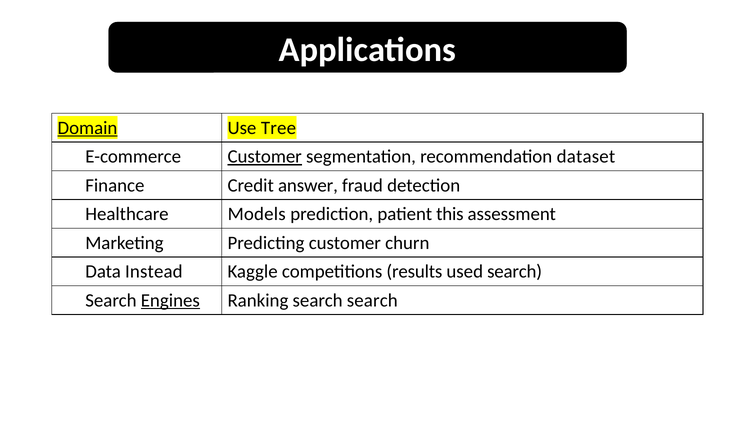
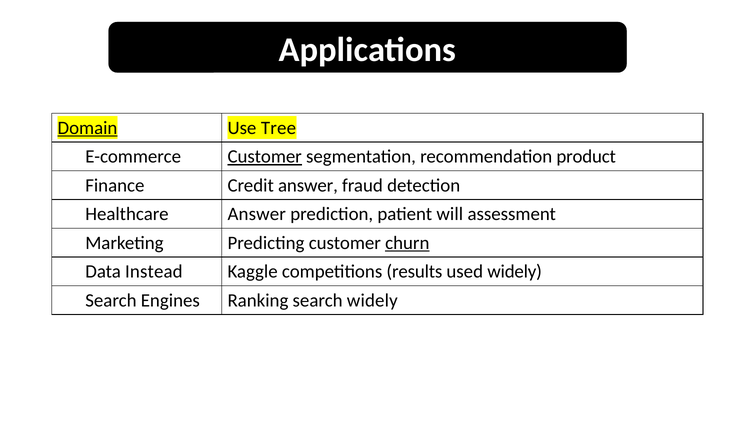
dataset: dataset -> product (586, 156)
Models: Models -> Answer (257, 214)
this: this -> will (450, 214)
churn underline: none -> present (407, 243)
used search: search -> widely (515, 271)
Engines underline: present -> none (170, 300)
search search: search -> widely (372, 300)
